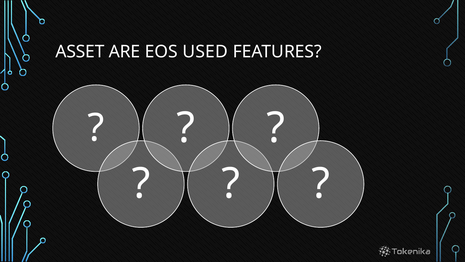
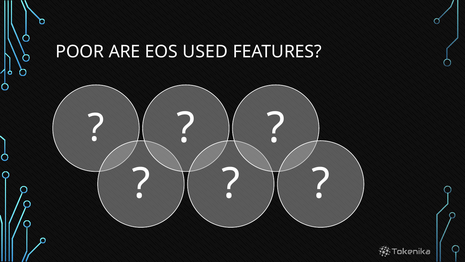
ASSET: ASSET -> POOR (80, 52)
